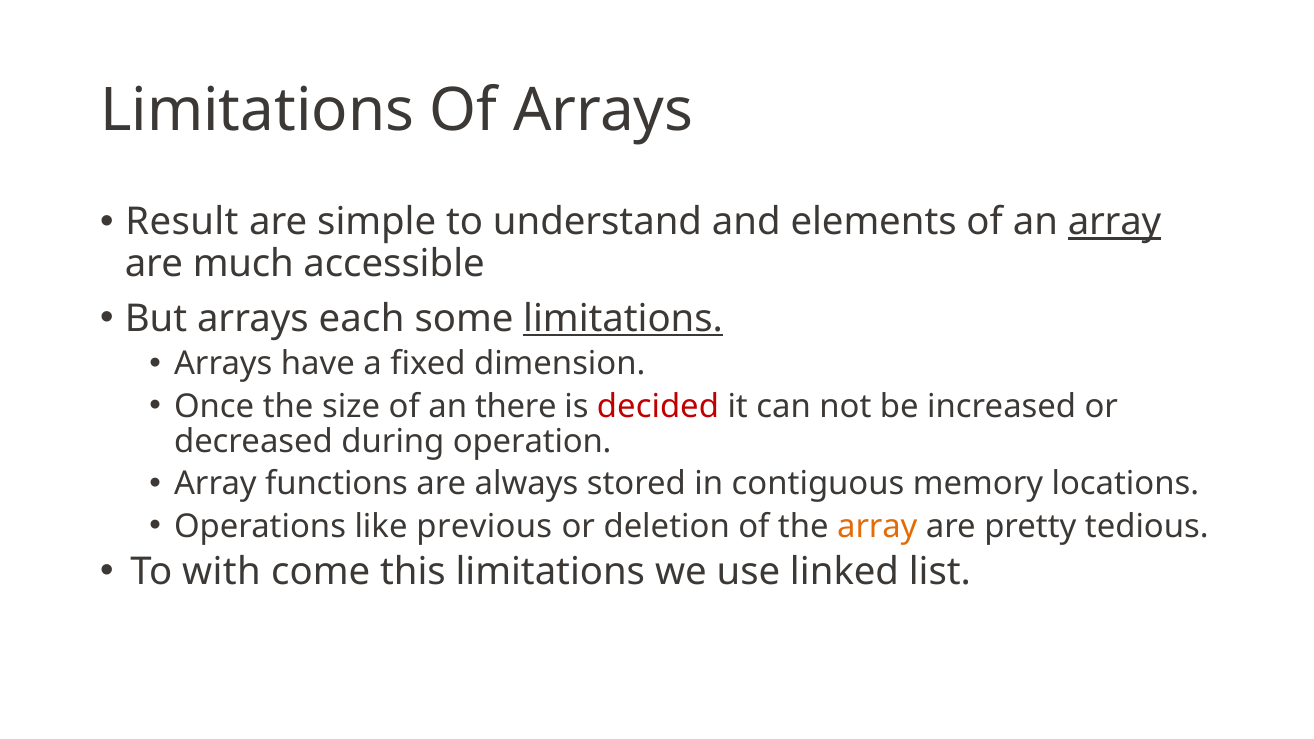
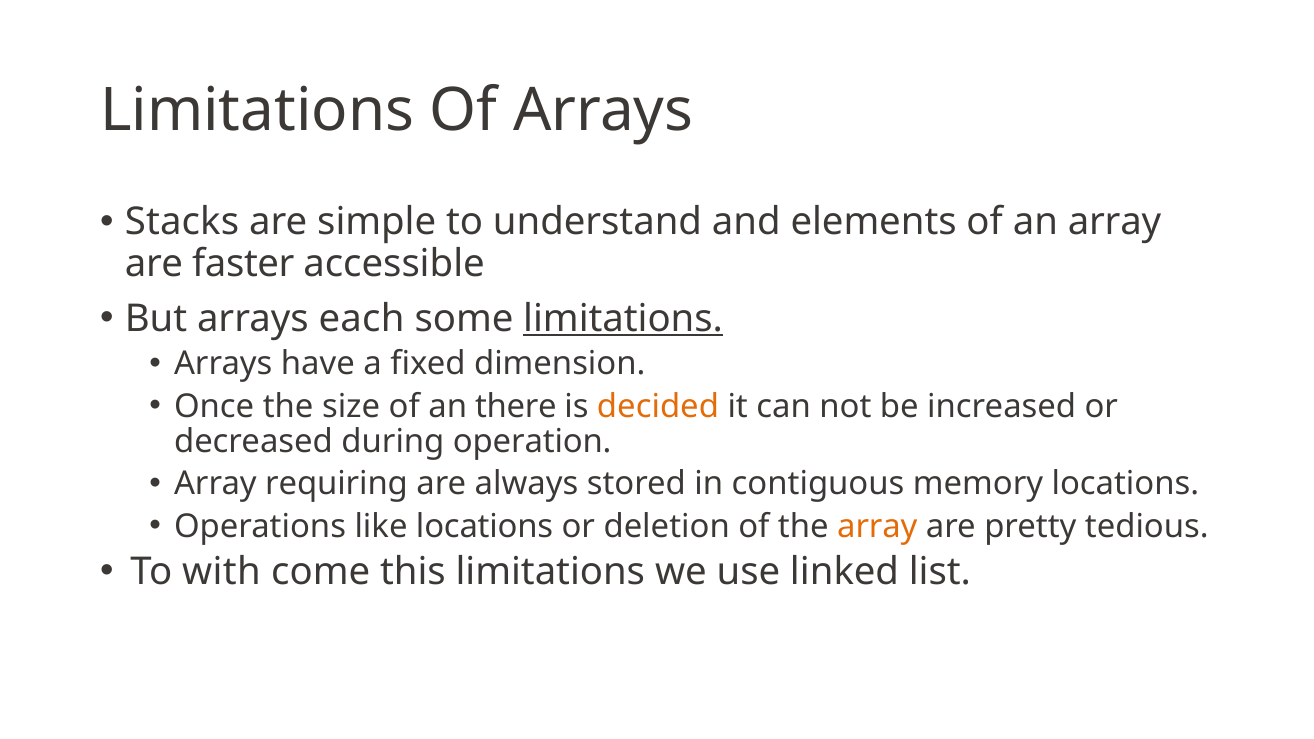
Result: Result -> Stacks (182, 222)
array underline: present -> none (1115, 222)
much: much -> faster (243, 264)
decided colour: red -> orange (658, 406)
functions: functions -> requiring (337, 484)
like previous: previous -> locations (485, 526)
